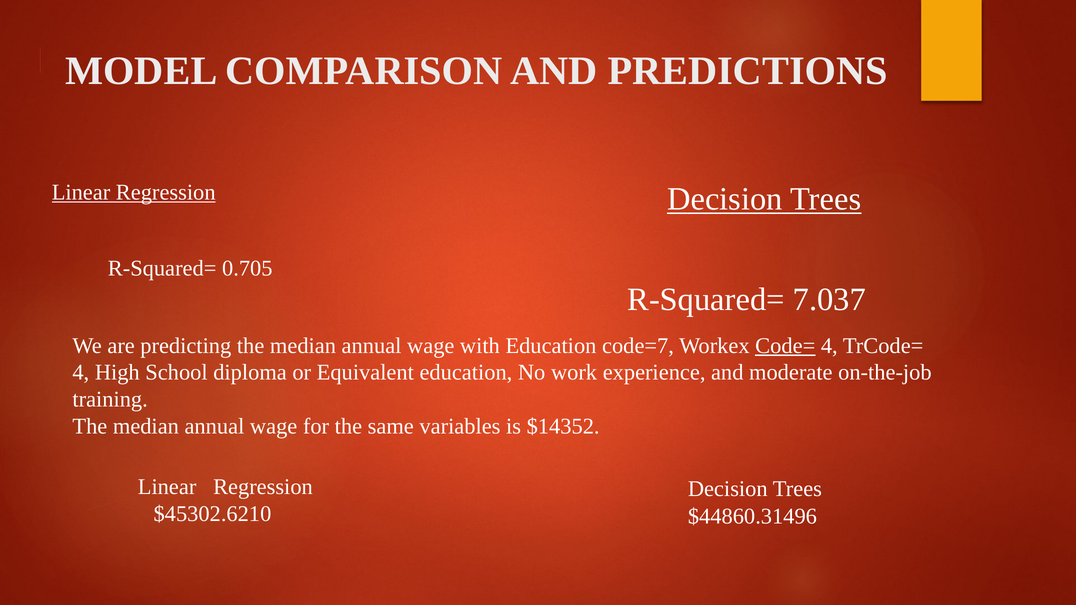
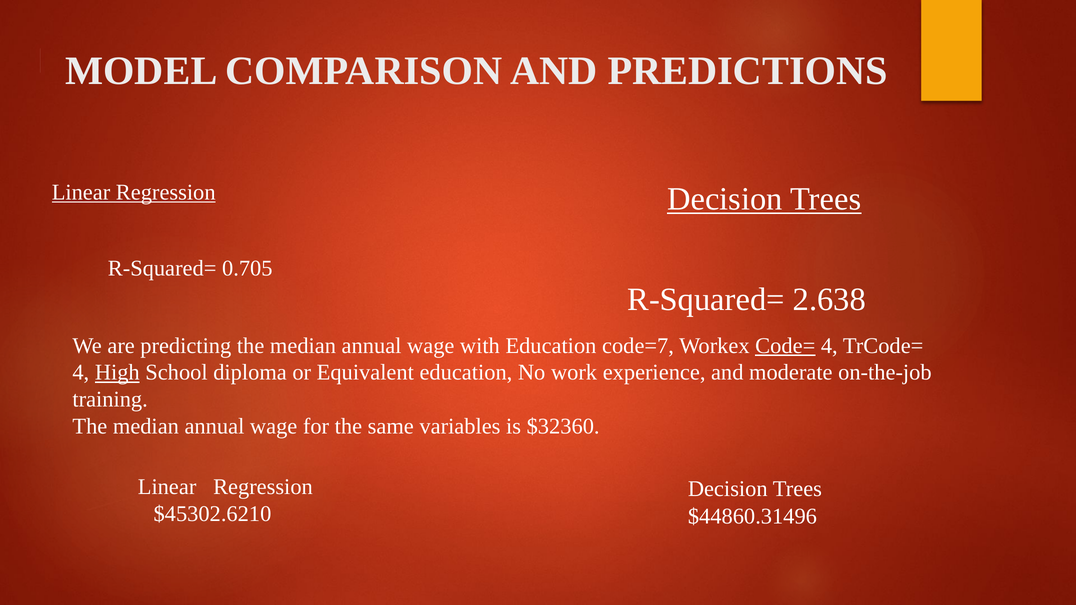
7.037: 7.037 -> 2.638 (829, 300)
High underline: none -> present (117, 373)
$14352: $14352 -> $32360 (563, 427)
